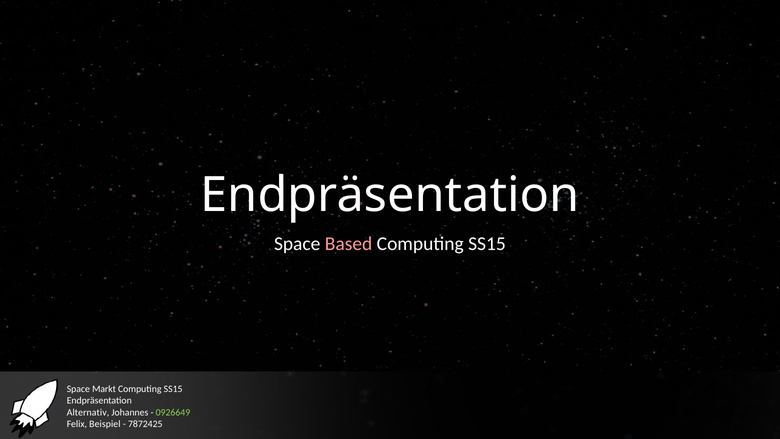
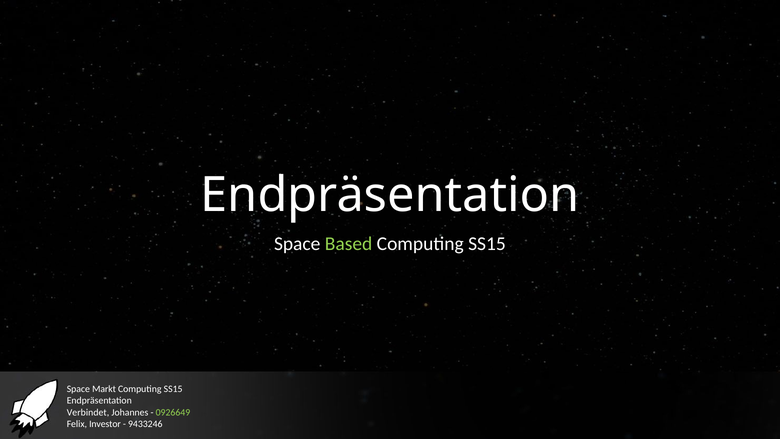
Based colour: pink -> light green (349, 244)
Alternativ: Alternativ -> Verbindet (88, 412)
Beispiel: Beispiel -> Investor (105, 424)
7872425: 7872425 -> 9433246 (145, 424)
